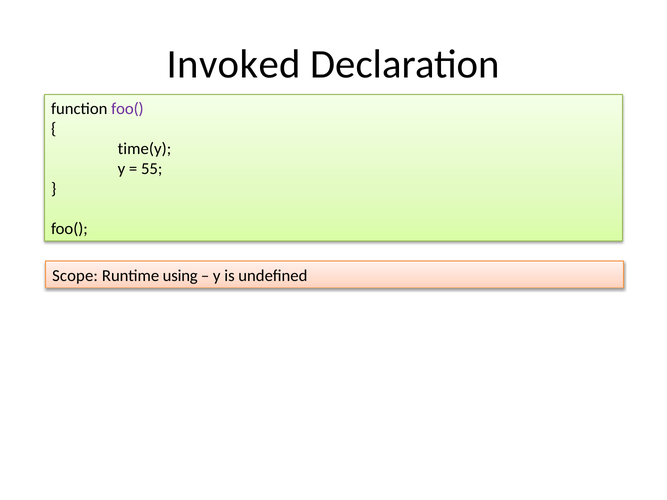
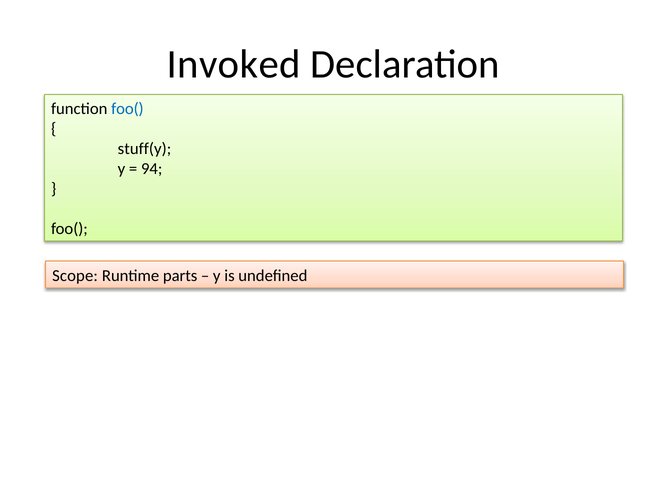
foo( colour: purple -> blue (127, 109)
time(y: time(y -> stuff(y (144, 149)
55: 55 -> 94 (152, 169)
using: using -> parts (180, 276)
